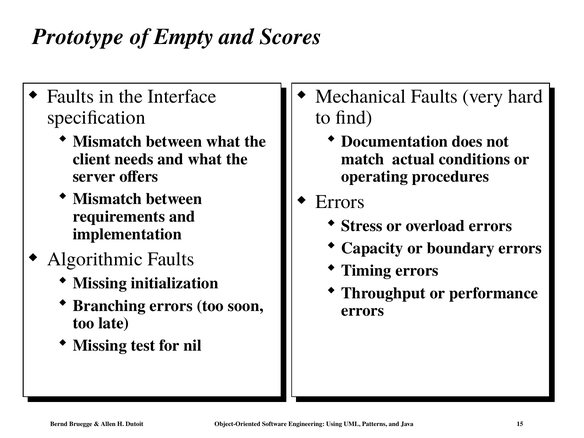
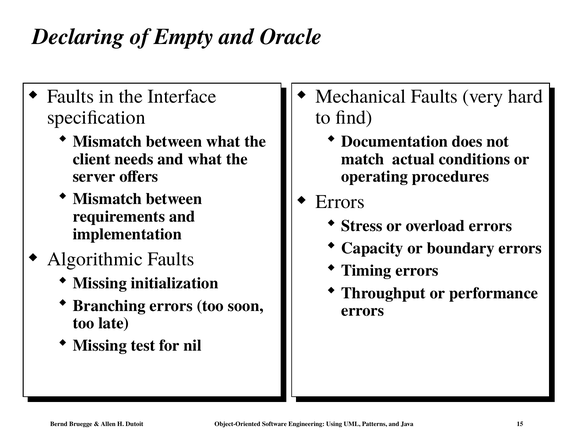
Prototype: Prototype -> Declaring (79, 37)
Scores: Scores -> Oracle (291, 37)
